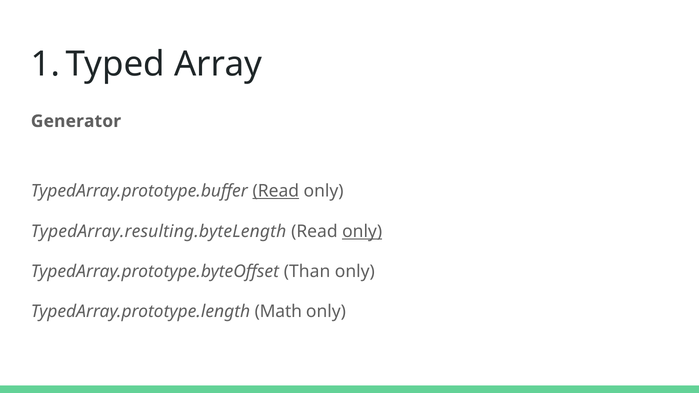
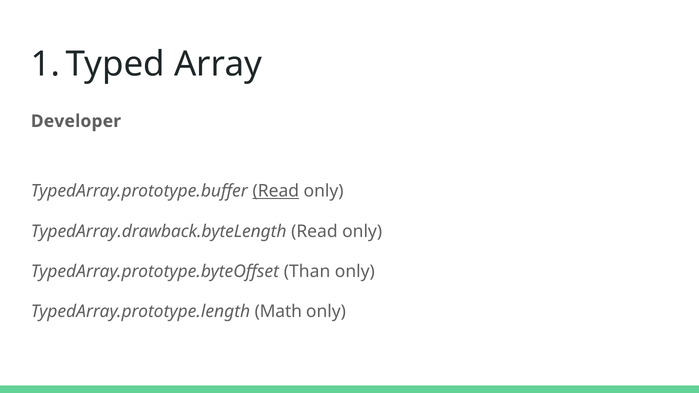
Generator: Generator -> Developer (76, 121)
TypedArray.resulting.byteLength: TypedArray.resulting.byteLength -> TypedArray.drawback.byteLength (159, 231)
only underline: present -> none (362, 231)
